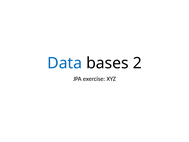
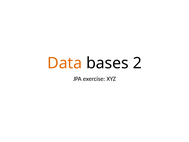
Data colour: blue -> orange (65, 63)
